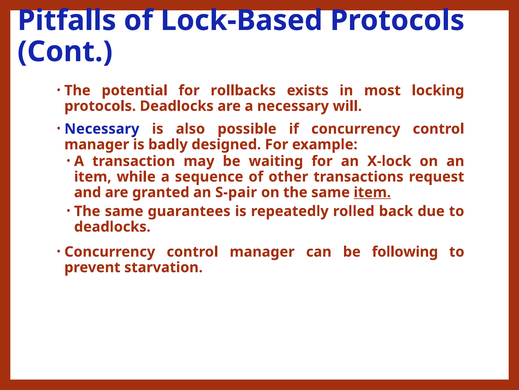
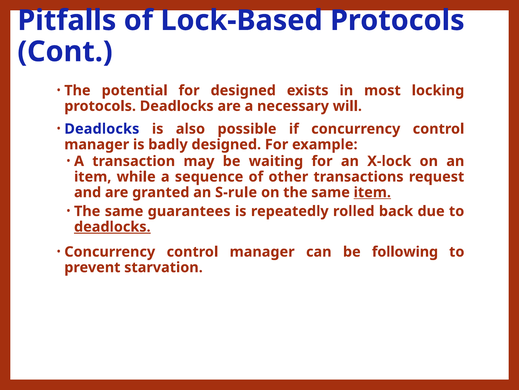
for rollbacks: rollbacks -> designed (243, 90)
Necessary: Necessary -> Deadlocks (102, 129)
S-pair: S-pair -> S-rule (236, 192)
deadlocks underline: none -> present (112, 226)
